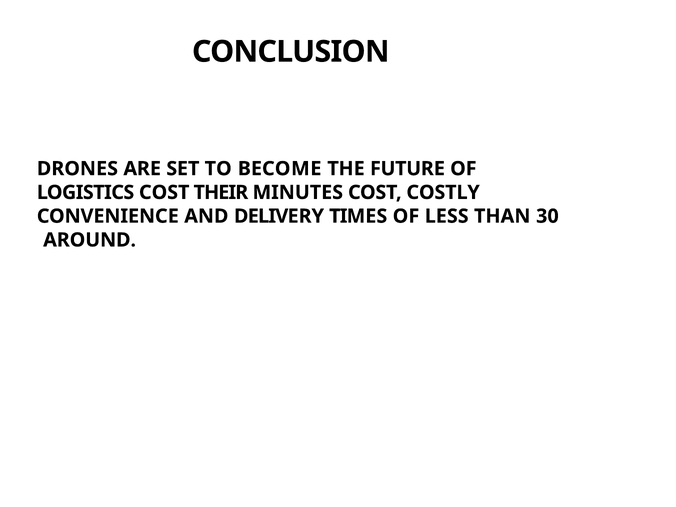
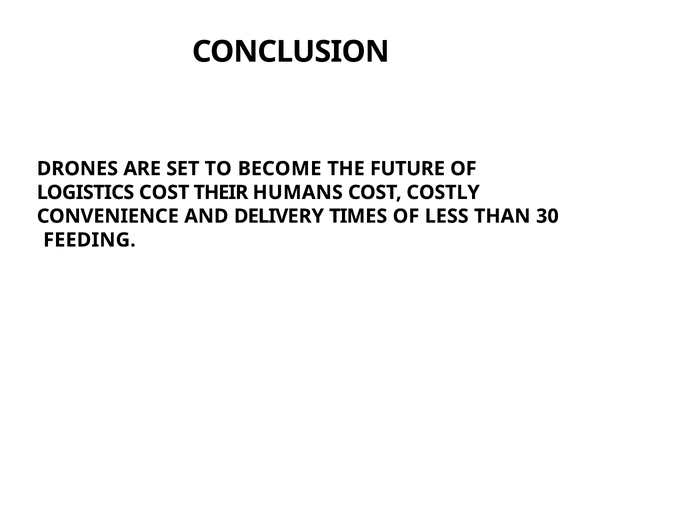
MINUTES: MINUTES -> HUMANS (298, 192)
AROUND: AROUND -> FEEDING (89, 240)
